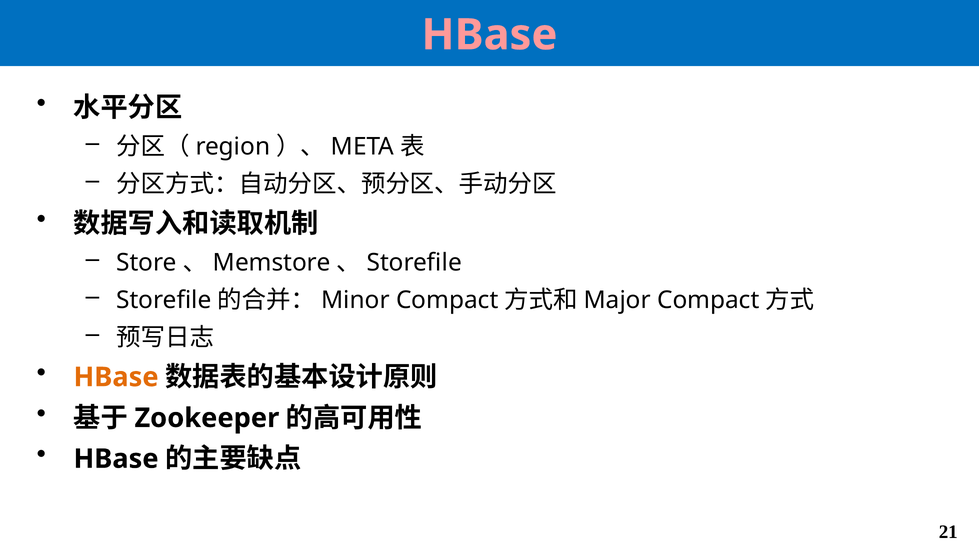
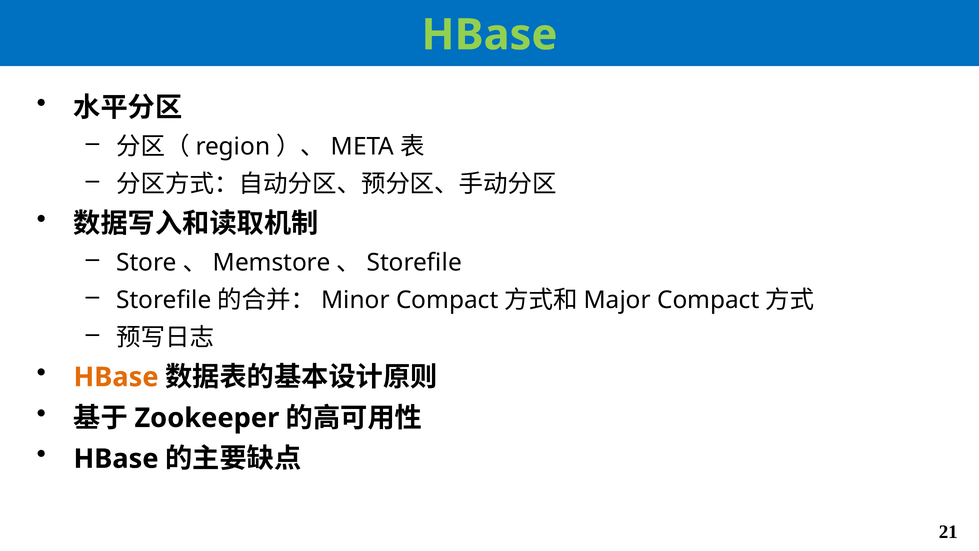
HBase colour: pink -> light green (489, 35)
